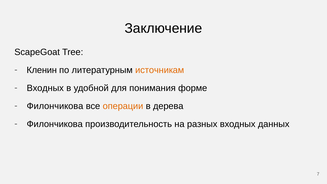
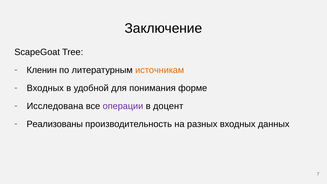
Филончикова: Филончикова -> Исследована (55, 106)
операции colour: orange -> purple (123, 106)
дерева: дерева -> доцент (168, 106)
Филончикова: Филончикова -> Реализованы (55, 124)
